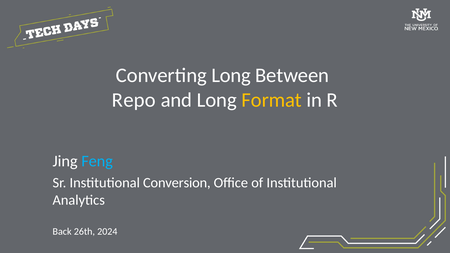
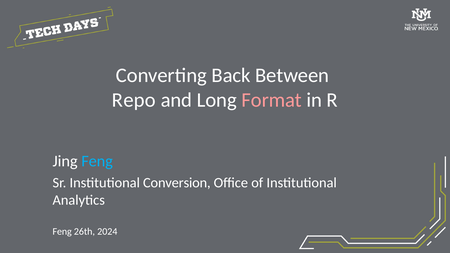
Converting Long: Long -> Back (231, 75)
Format colour: yellow -> pink (272, 100)
Back: Back -> Feng (62, 232)
